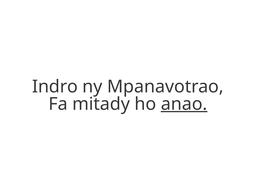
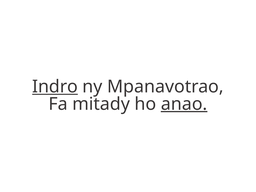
Indro underline: none -> present (55, 87)
